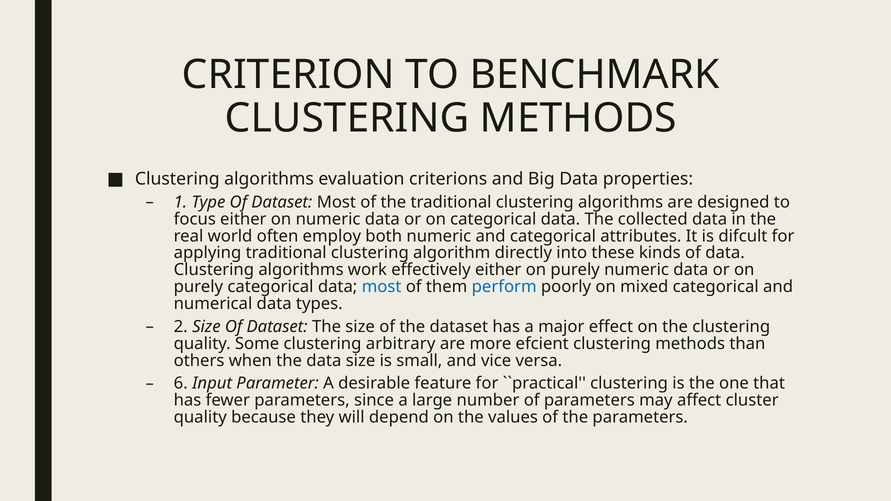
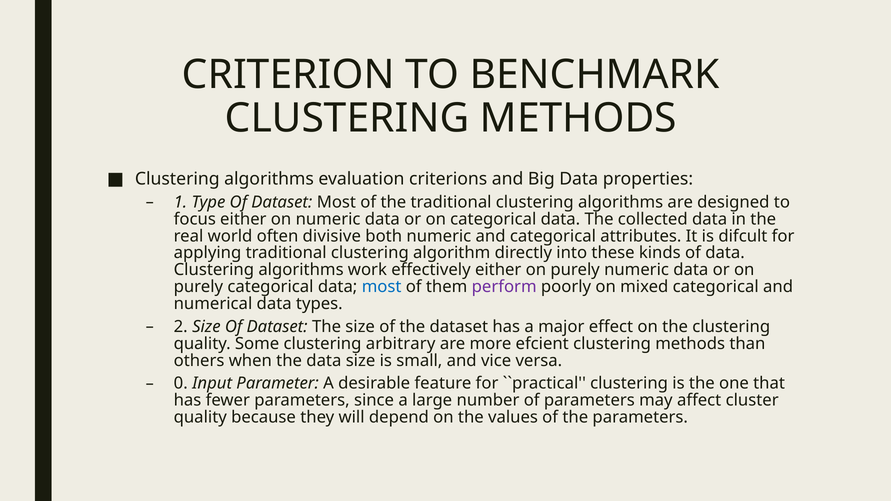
employ: employ -> divisive (332, 236)
perform colour: blue -> purple (504, 287)
6: 6 -> 0 (181, 383)
